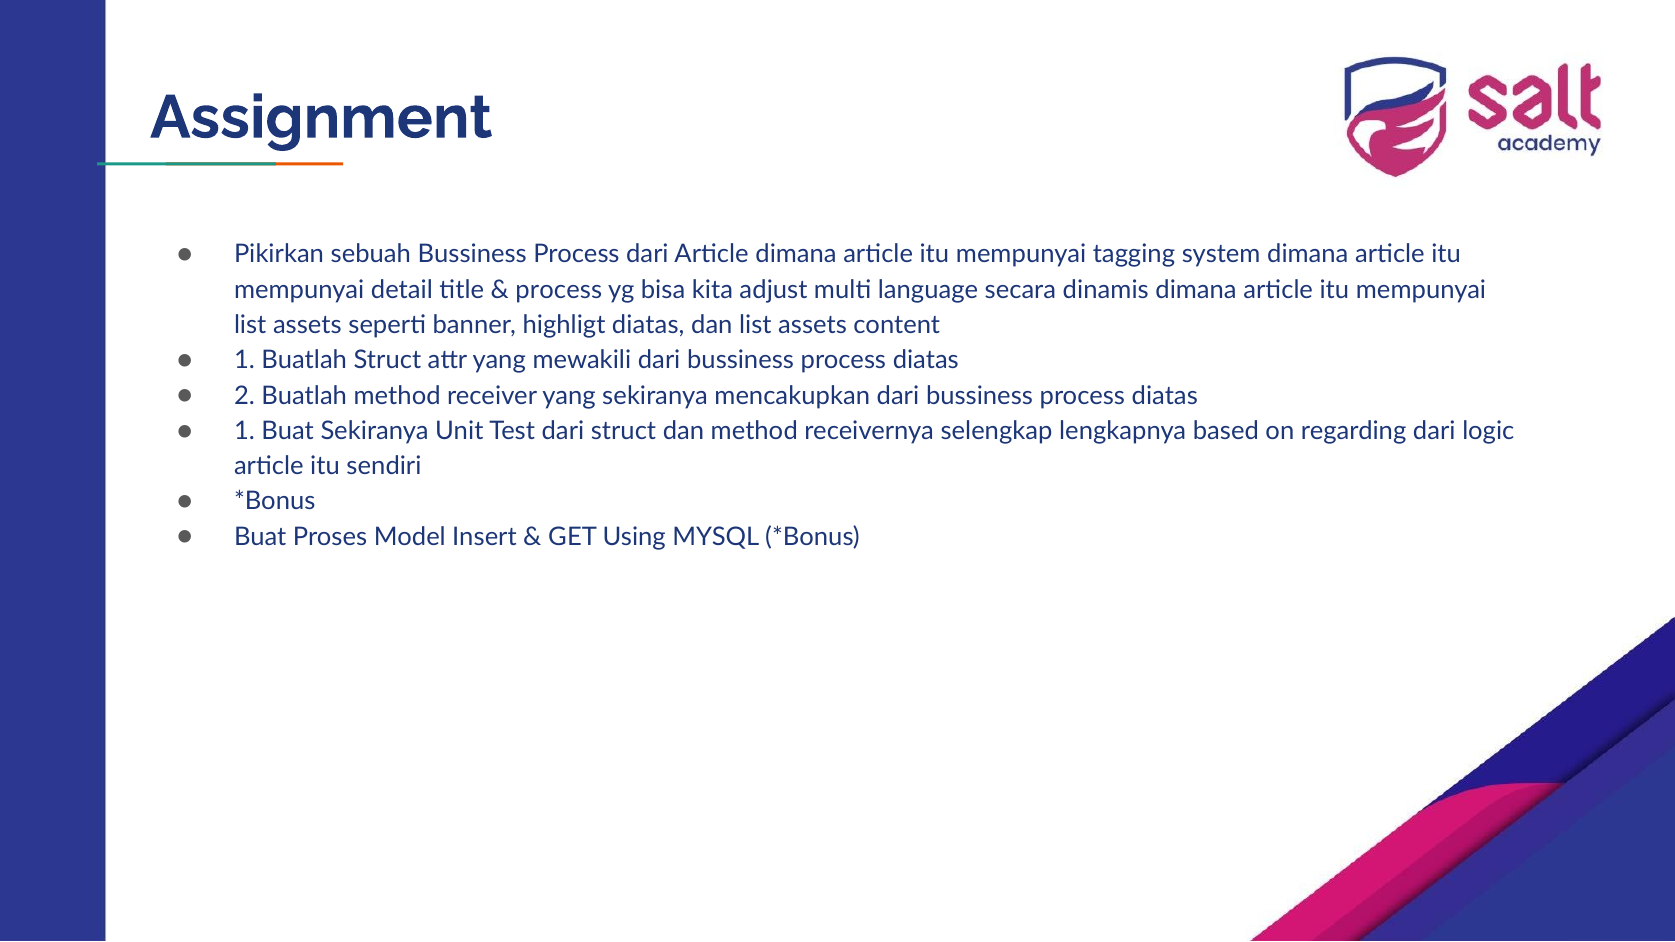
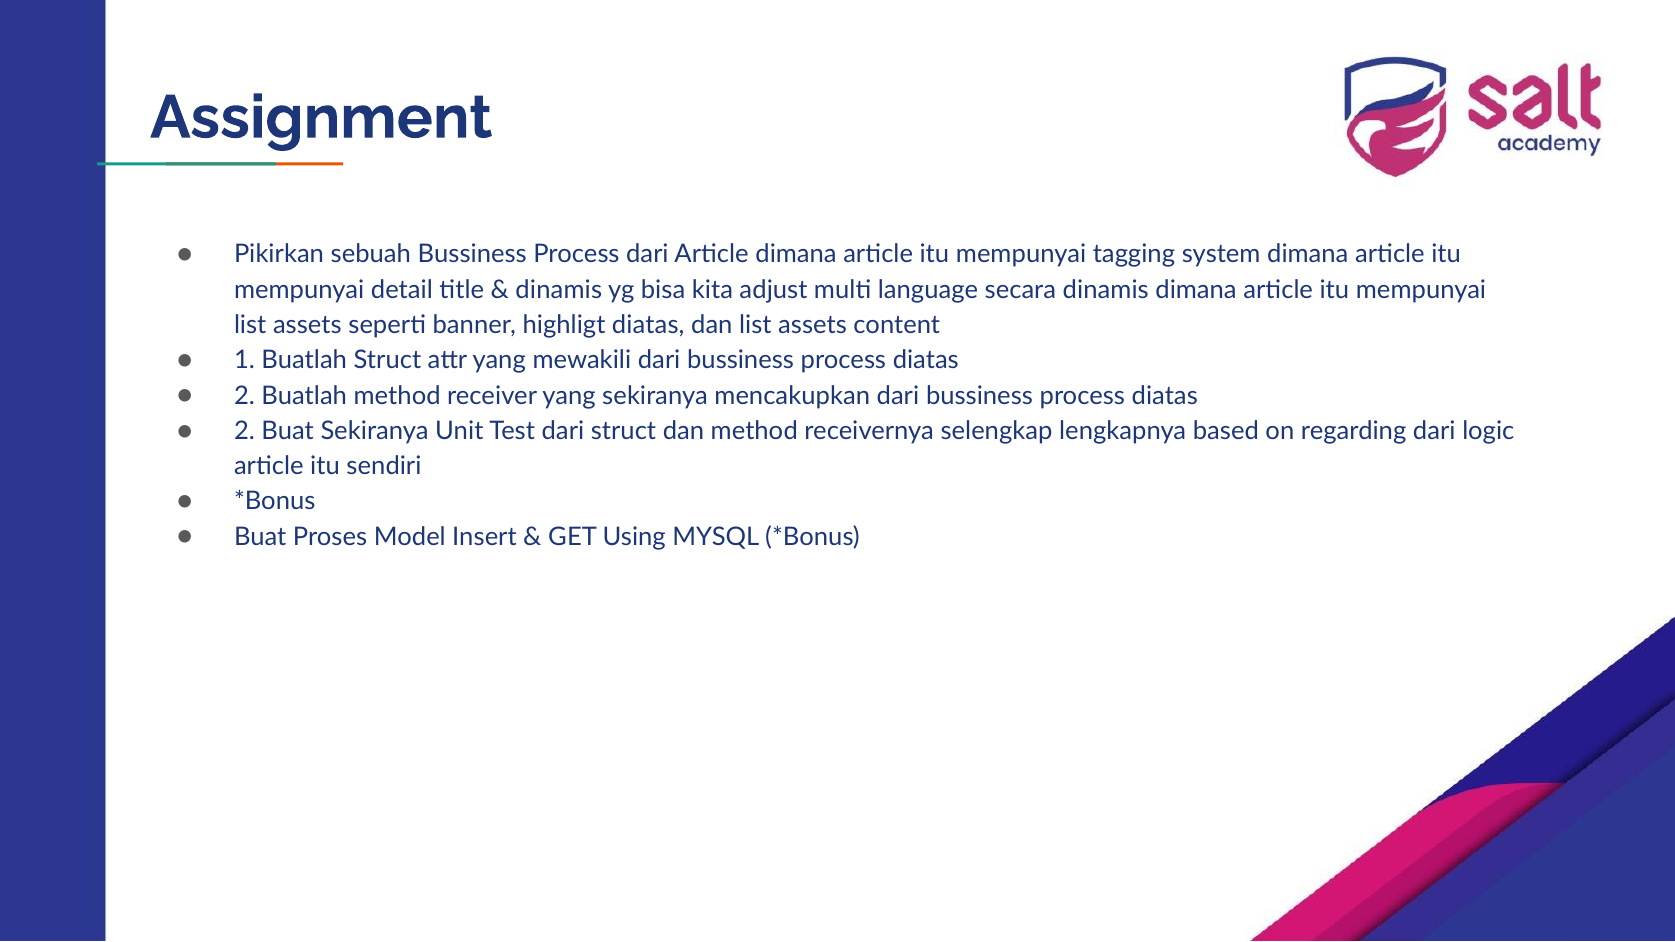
process: process -> dinamis (559, 290)
1: 1 -> 2 (245, 431)
